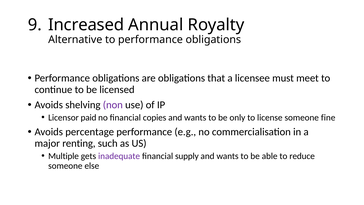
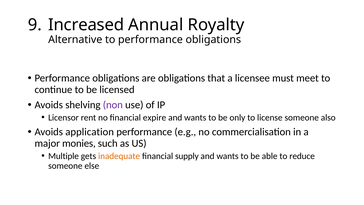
paid: paid -> rent (88, 117)
copies: copies -> expire (155, 117)
fine: fine -> also (328, 117)
percentage: percentage -> application (90, 132)
renting: renting -> monies (79, 143)
inadequate colour: purple -> orange (119, 156)
